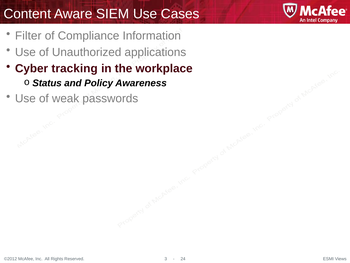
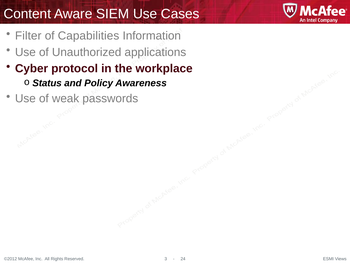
Compliance: Compliance -> Capabilities (89, 36)
tracking: tracking -> protocol (75, 68)
